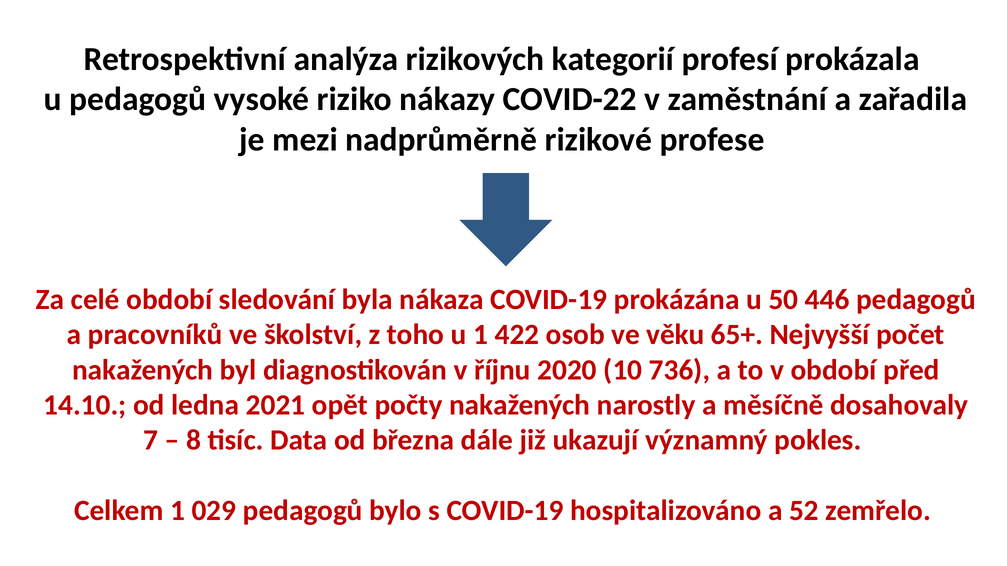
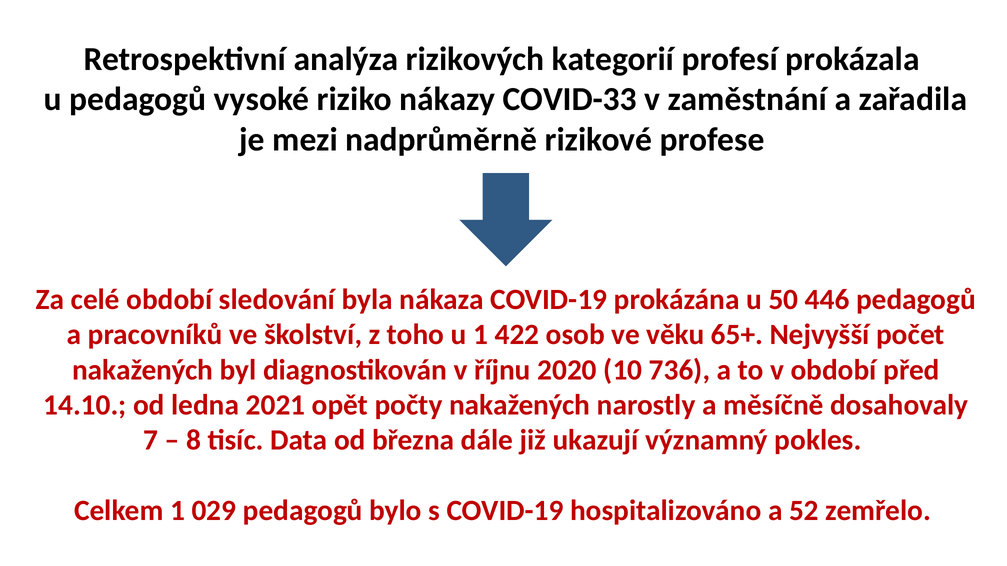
COVID-22: COVID-22 -> COVID-33 (570, 99)
